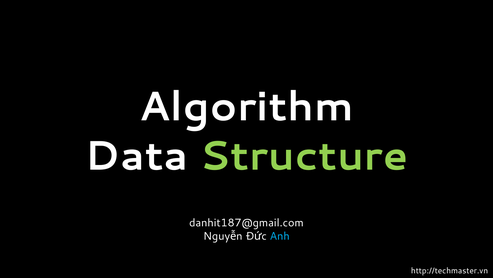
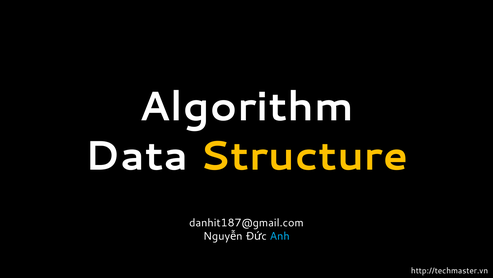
Structure colour: light green -> yellow (304, 156)
